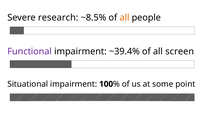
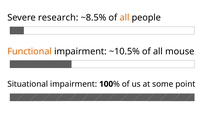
Functional colour: purple -> orange (30, 52)
~39.4%: ~39.4% -> ~10.5% (124, 52)
screen: screen -> mouse (180, 52)
